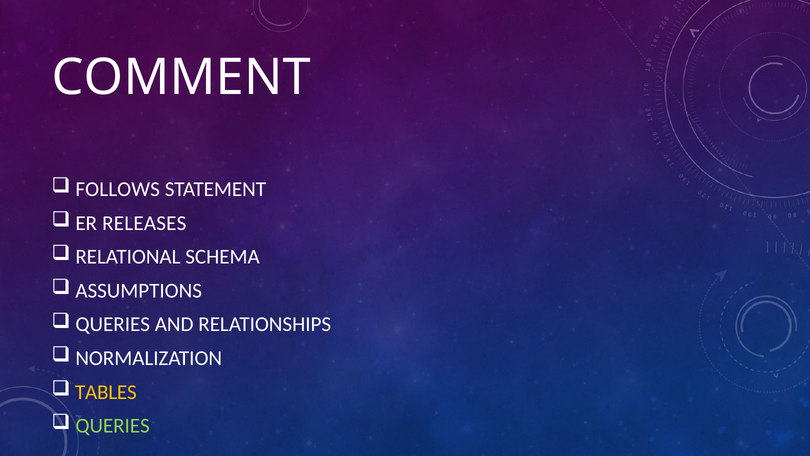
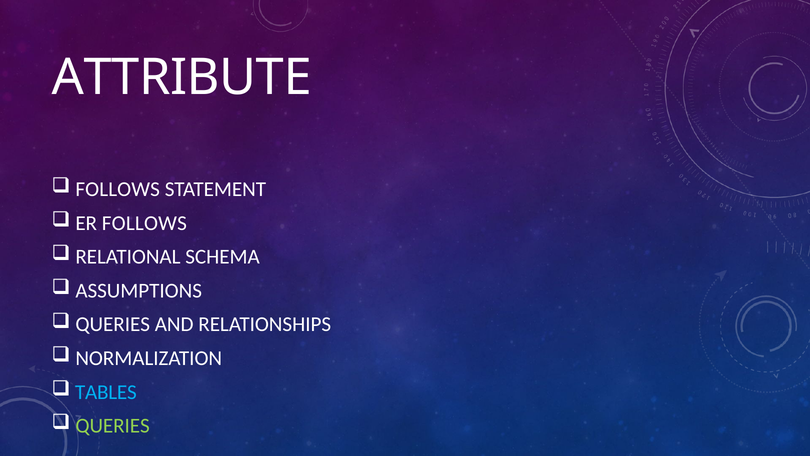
COMMENT: COMMENT -> ATTRIBUTE (182, 78)
ER RELEASES: RELEASES -> FOLLOWS (144, 223)
TABLES colour: yellow -> light blue (106, 392)
